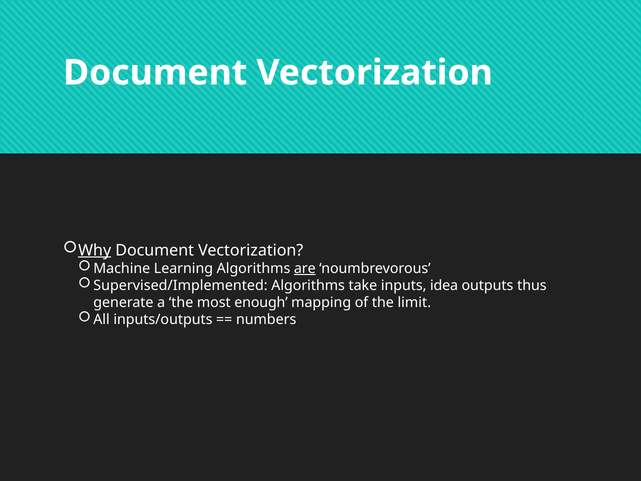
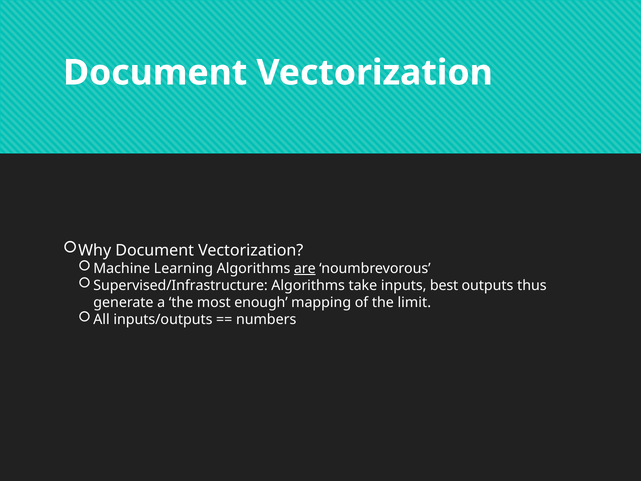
Why underline: present -> none (95, 250)
Supervised/Implemented: Supervised/Implemented -> Supervised/Infrastructure (181, 285)
idea: idea -> best (444, 285)
